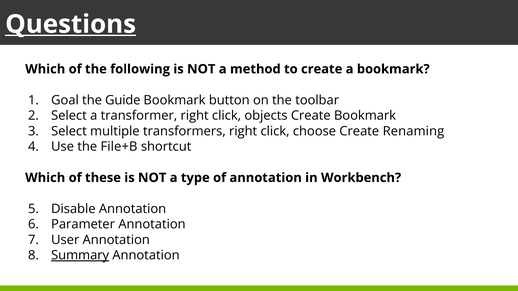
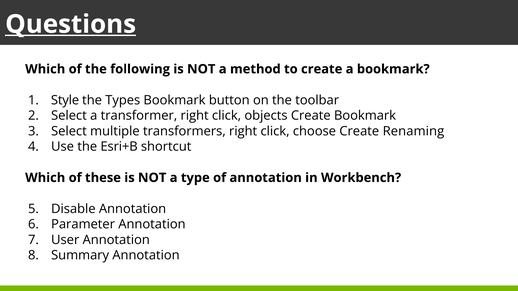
Goal: Goal -> Style (65, 100)
Guide: Guide -> Types (123, 100)
File+B: File+B -> Esri+B (119, 147)
Summary underline: present -> none (80, 256)
